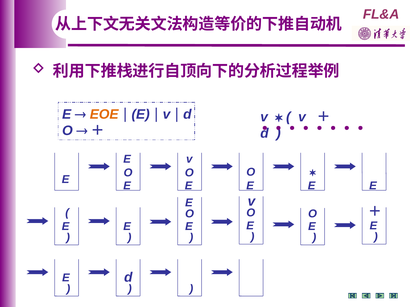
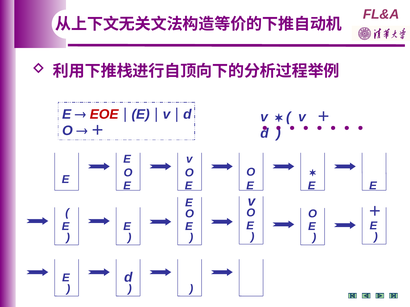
EOE colour: orange -> red (104, 114)
